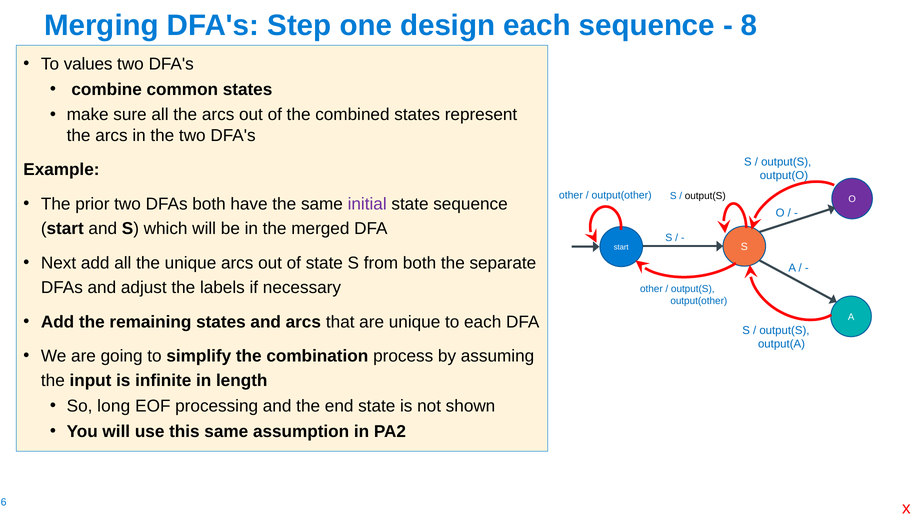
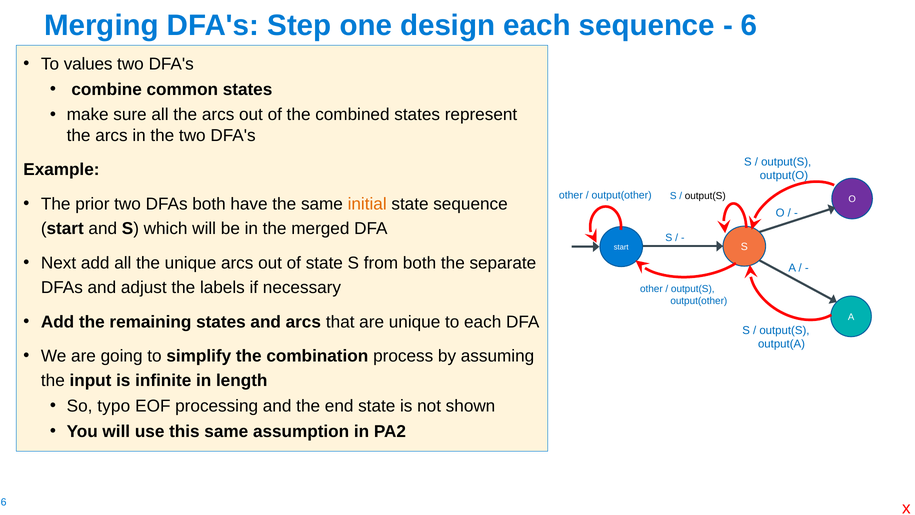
8: 8 -> 6 (749, 25)
initial colour: purple -> orange (367, 204)
long: long -> typo (114, 406)
